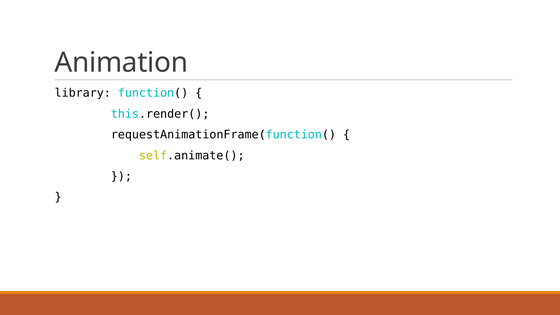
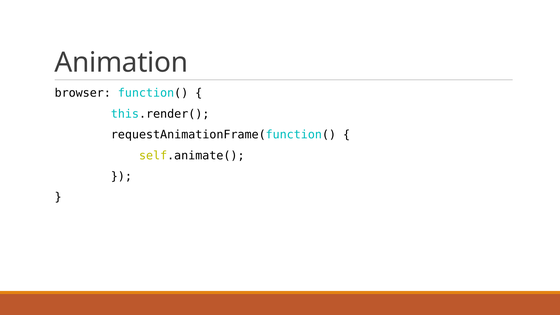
library: library -> browser (83, 93)
